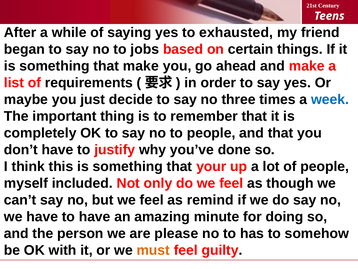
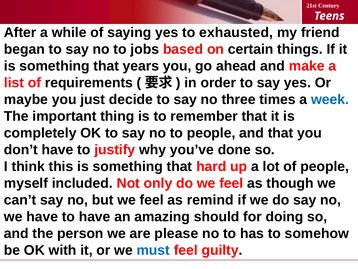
that make: make -> years (141, 66)
your: your -> hard (211, 166)
minute: minute -> should (217, 216)
must colour: orange -> blue (153, 250)
